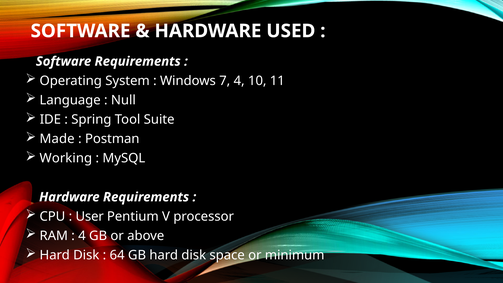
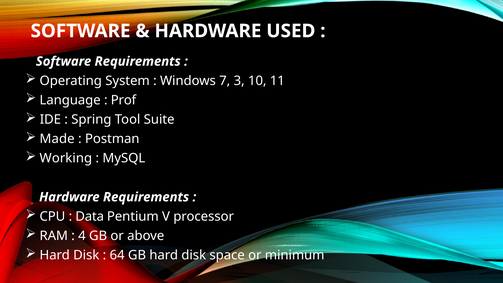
7 4: 4 -> 3 (239, 81)
Null: Null -> Prof (123, 100)
User: User -> Data (90, 216)
